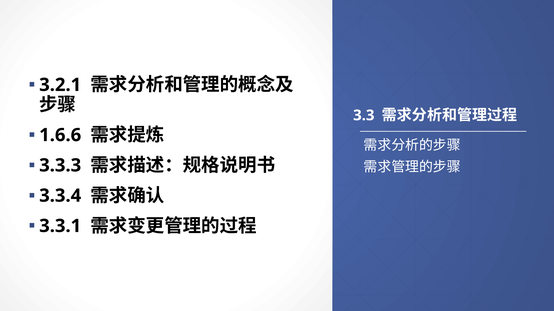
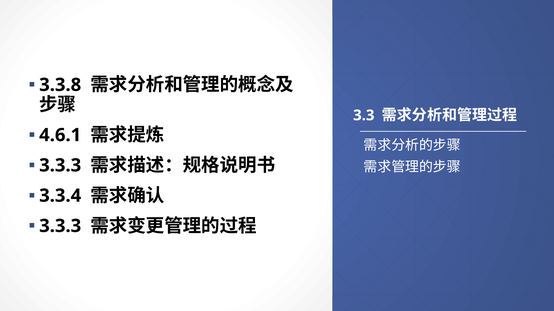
3.2.1: 3.2.1 -> 3.3.8 (60, 85)
1.6.6: 1.6.6 -> 4.6.1 (60, 135)
3.3.1: 3.3.1 -> 3.3.3 (60, 226)
